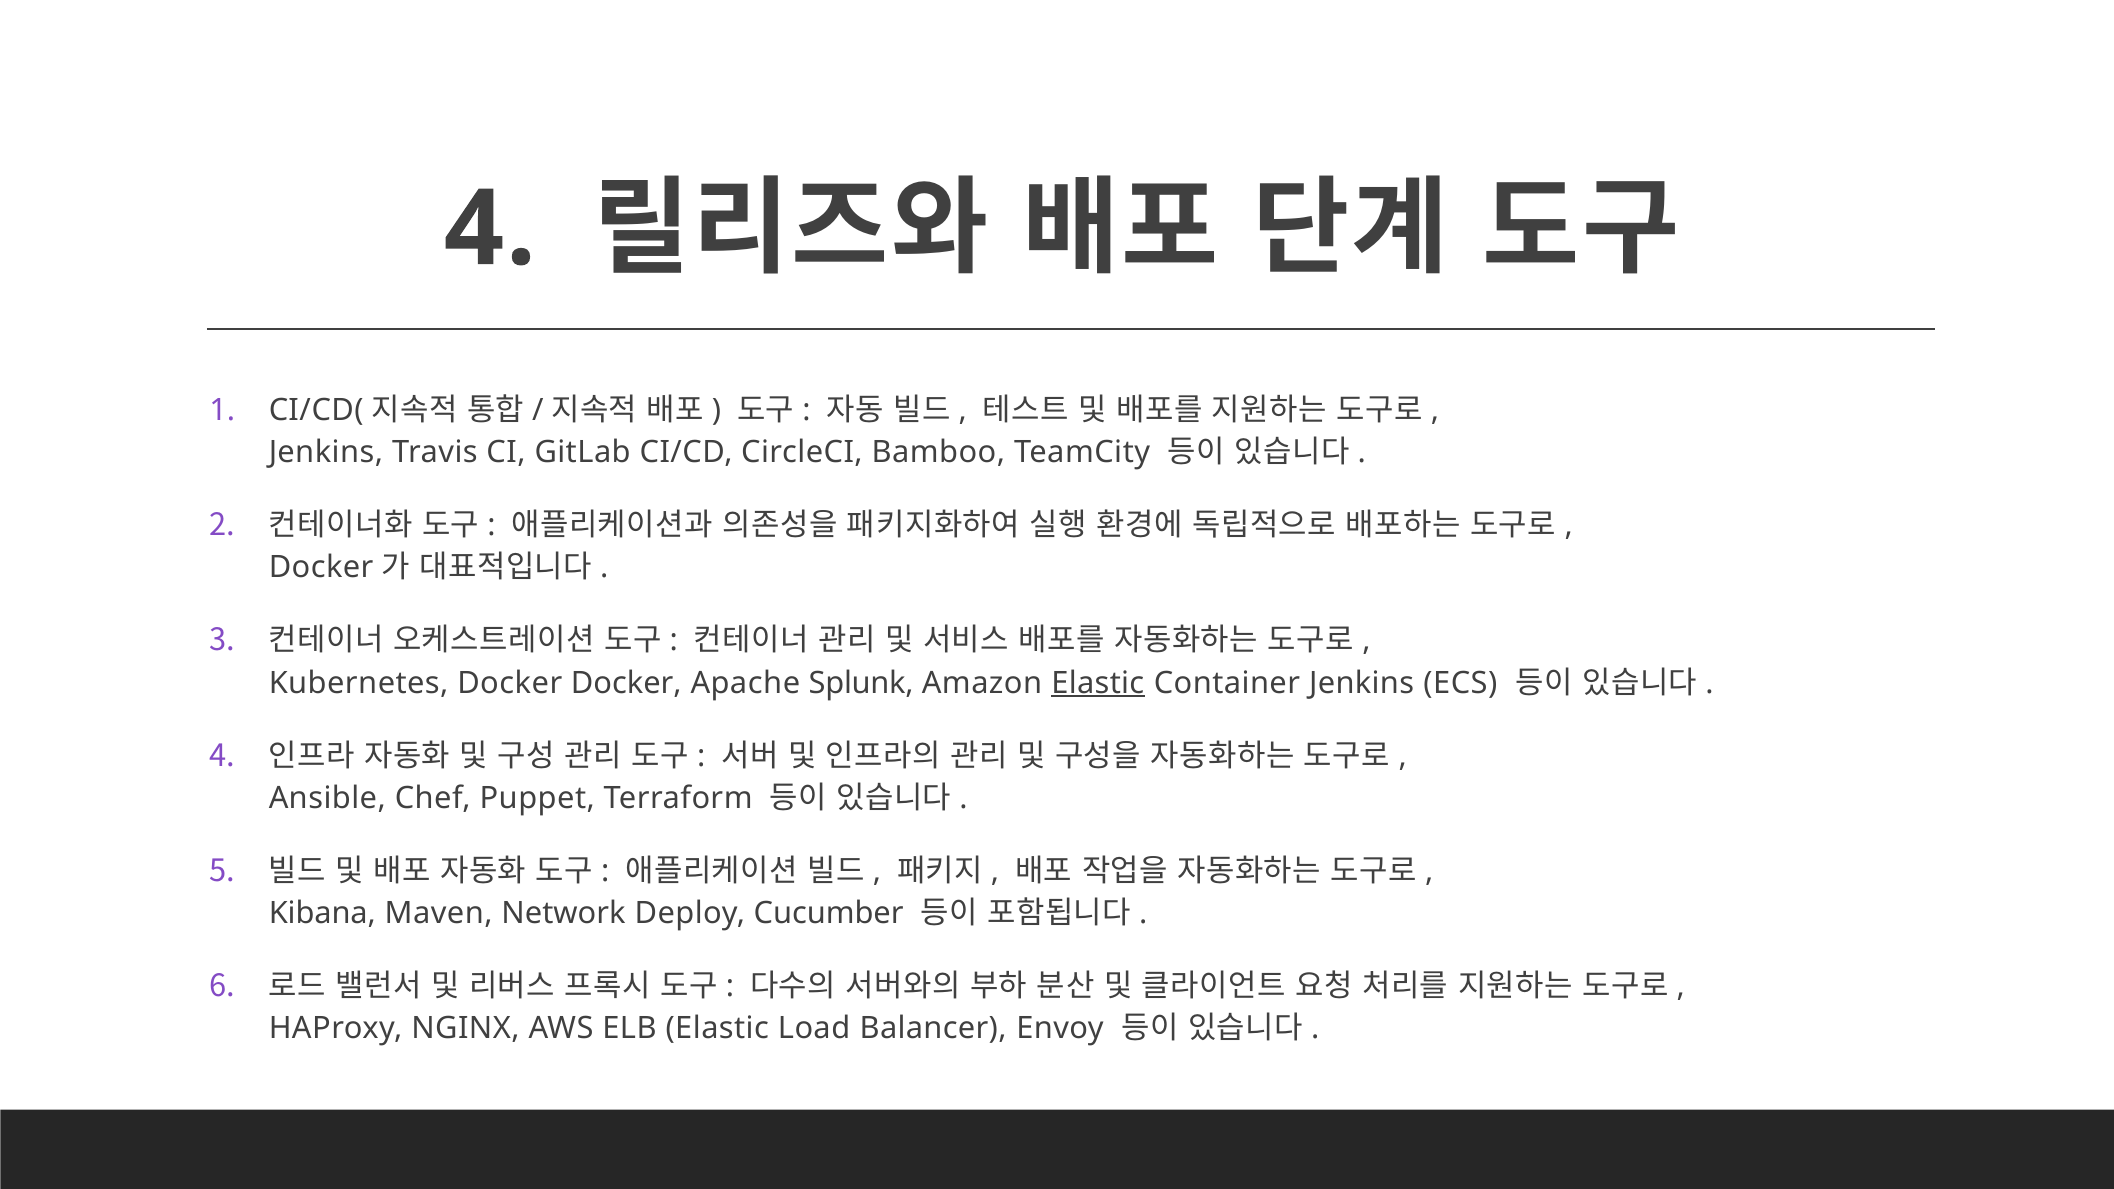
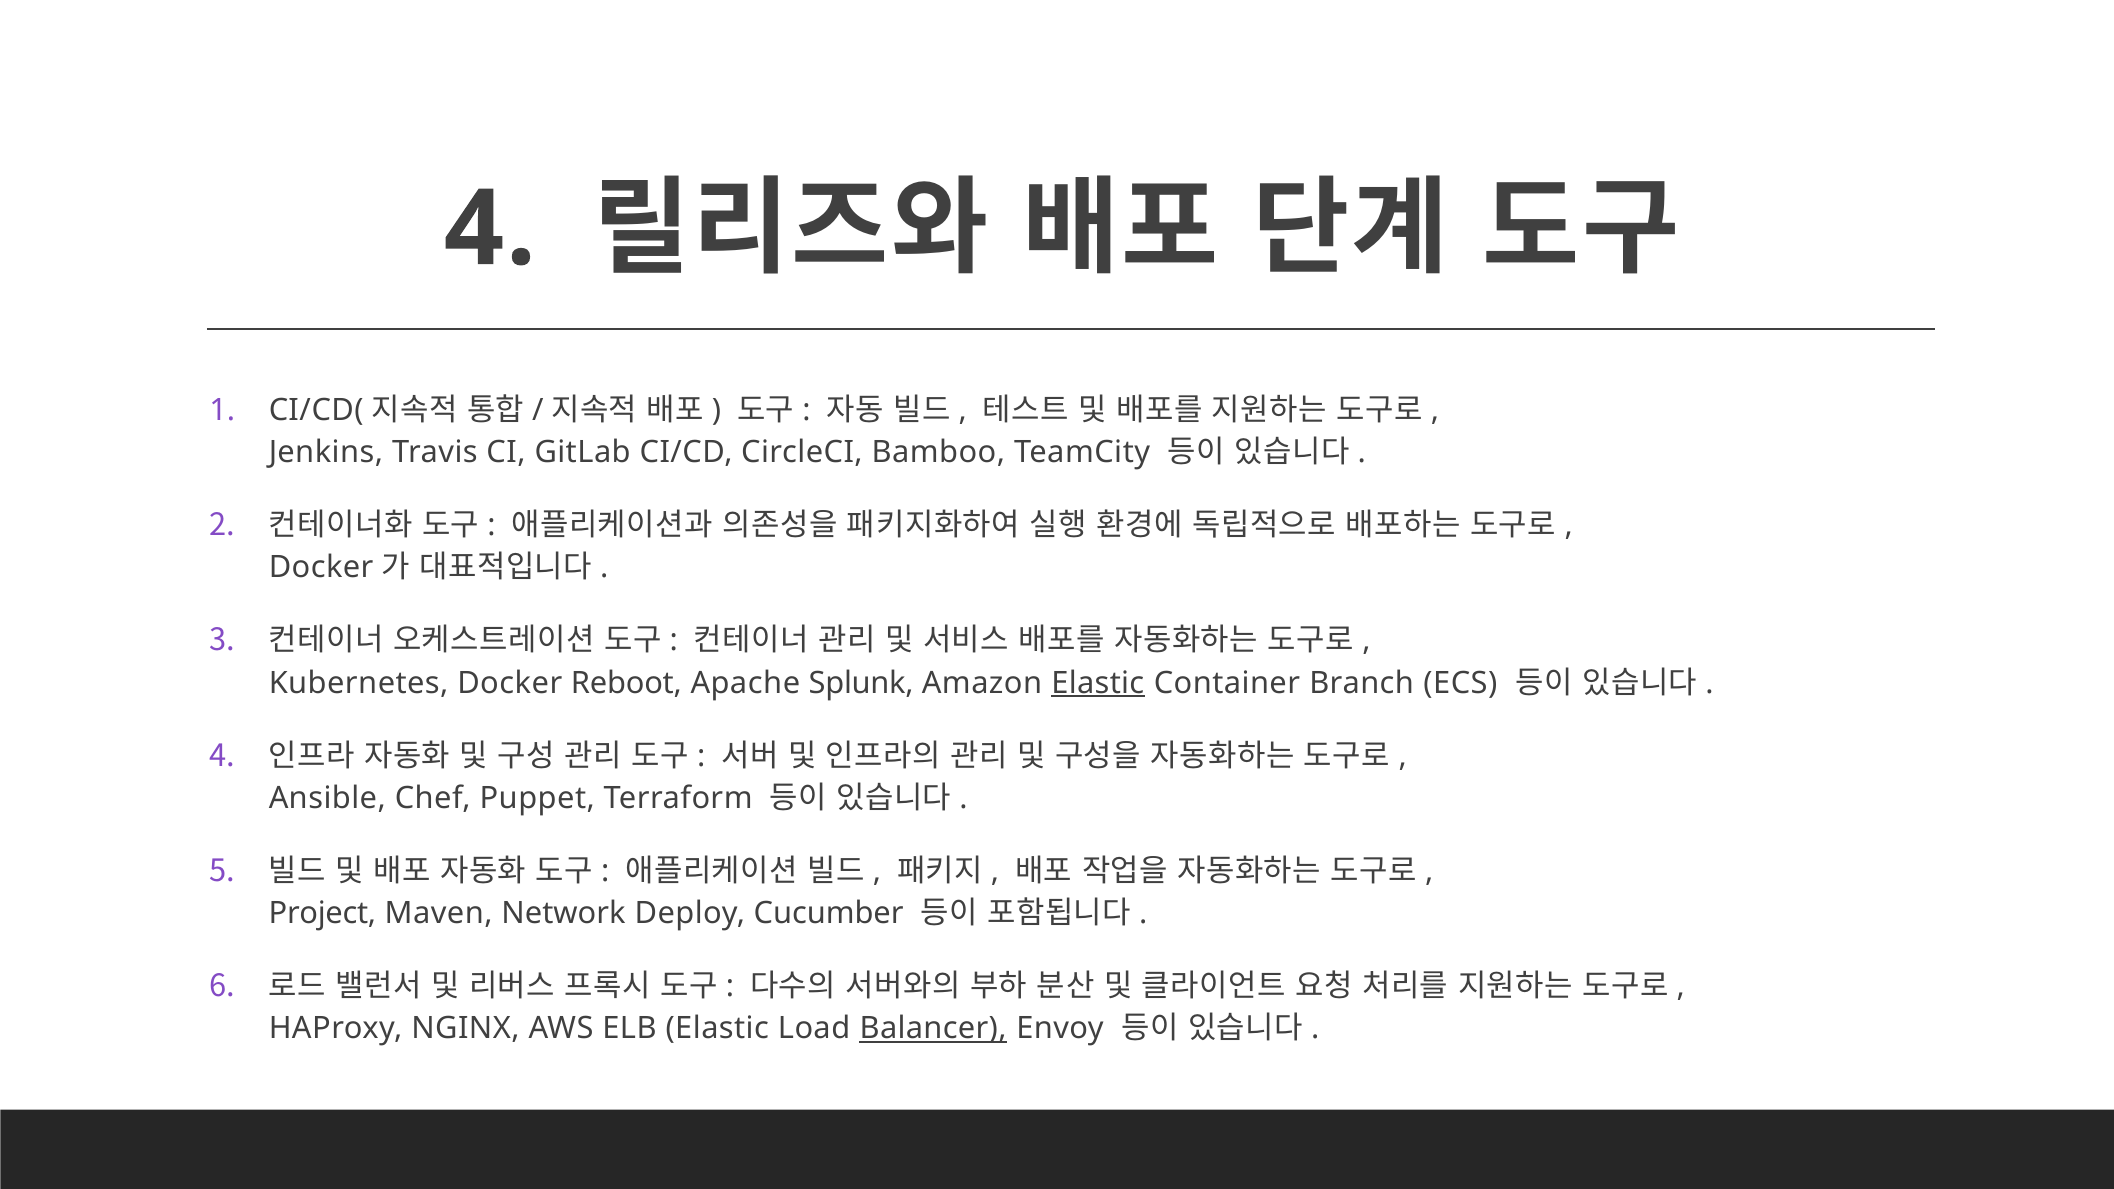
Docker Docker: Docker -> Reboot (626, 683)
Container Jenkins: Jenkins -> Branch (1362, 683)
Kibana: Kibana -> Project (322, 914)
Balancer underline: none -> present (933, 1029)
